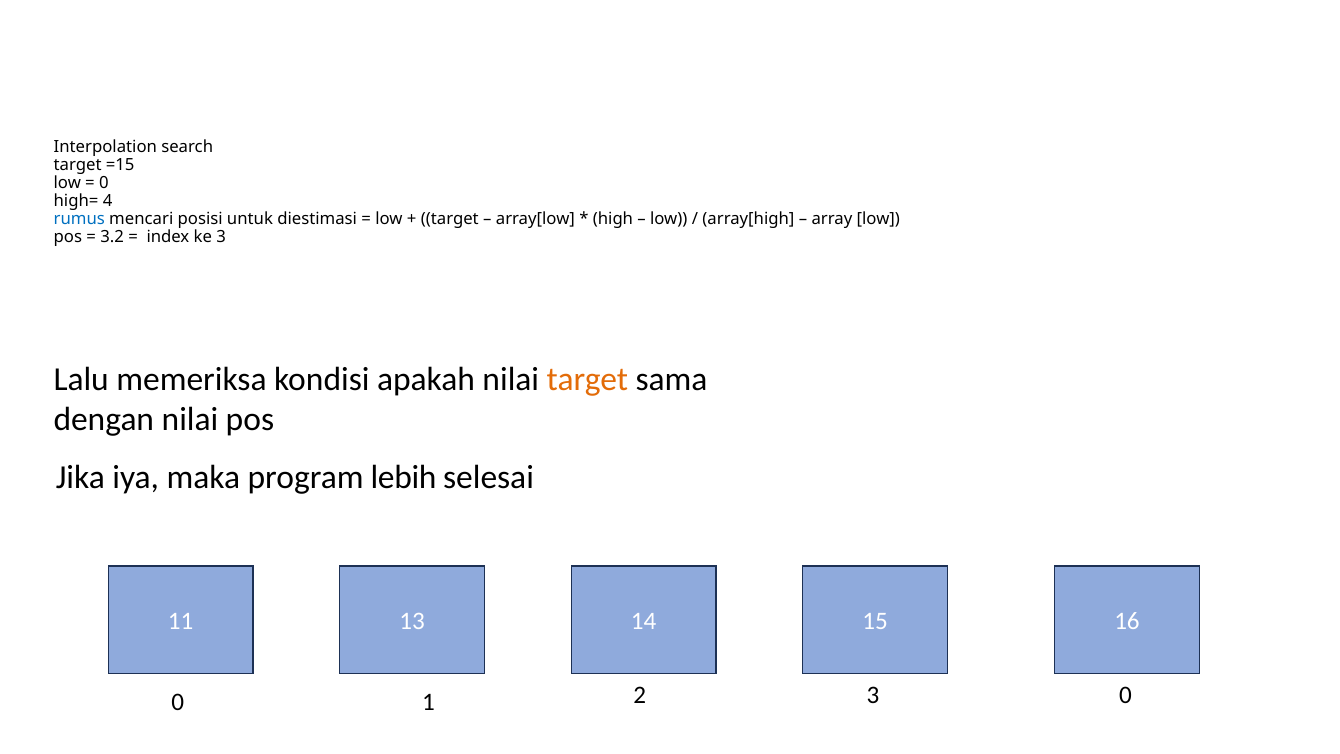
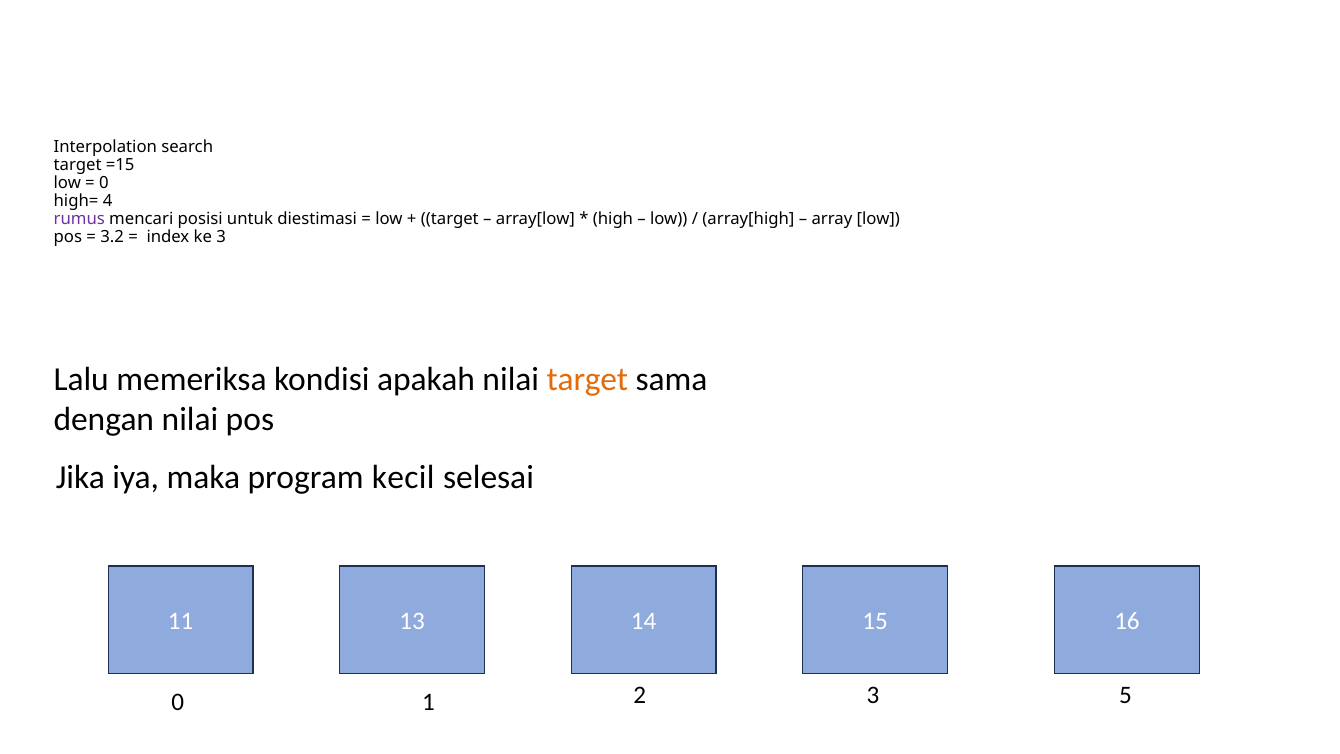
rumus colour: blue -> purple (79, 219)
lebih: lebih -> kecil (403, 477)
3 0: 0 -> 5 (1125, 695)
